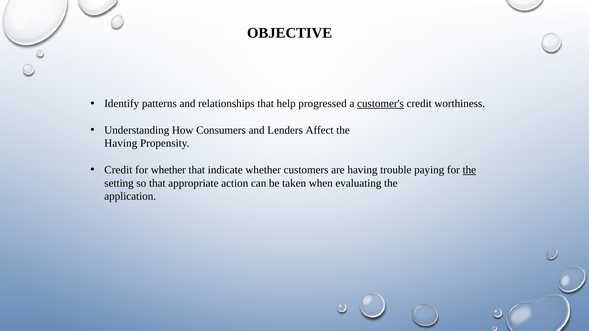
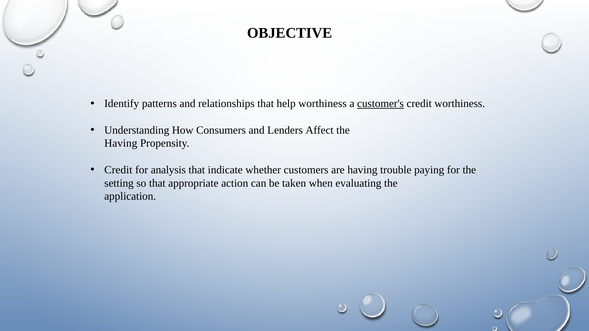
help progressed: progressed -> worthiness (323, 104)
for whether: whether -> analysis (168, 170)
the underline: present -> none (469, 170)
